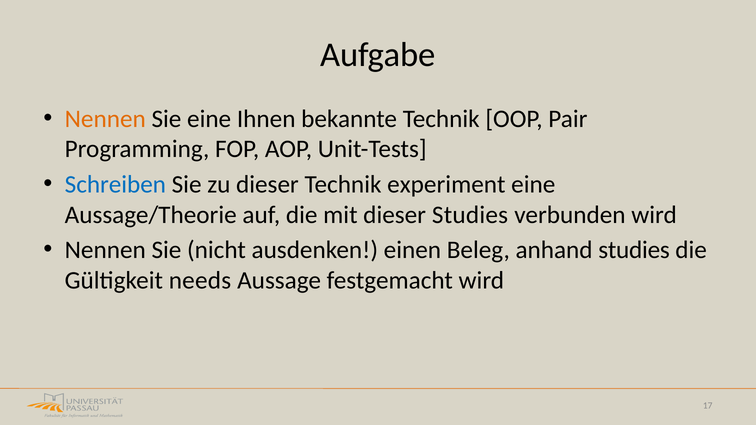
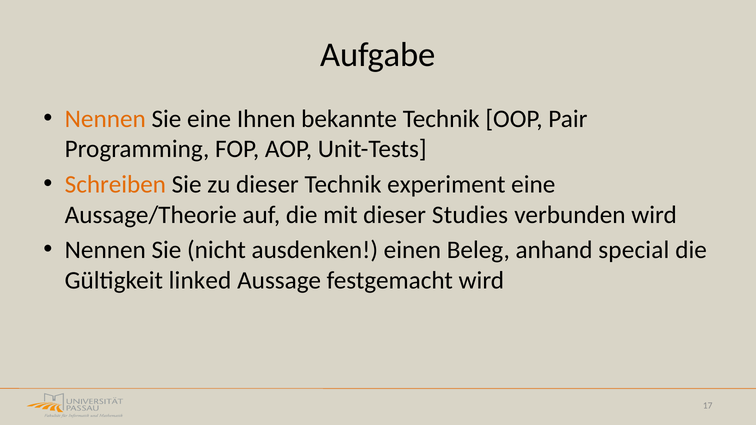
Schreiben colour: blue -> orange (115, 185)
anhand studies: studies -> special (634, 250)
needs: needs -> linked (200, 280)
